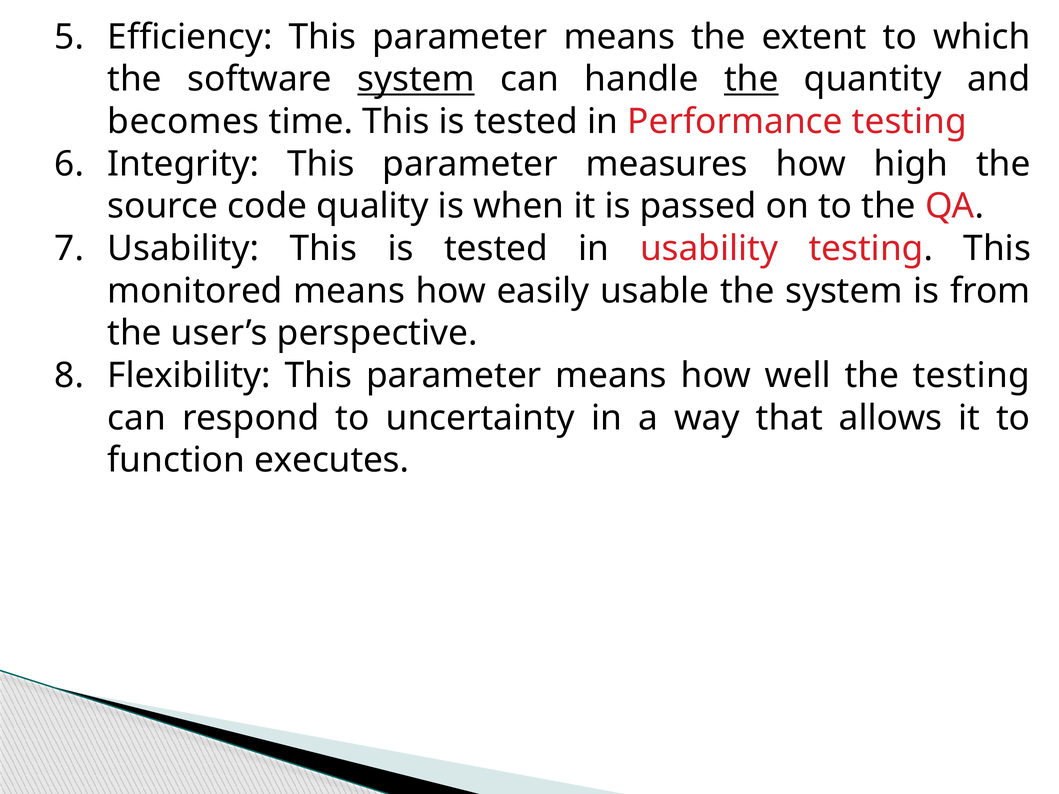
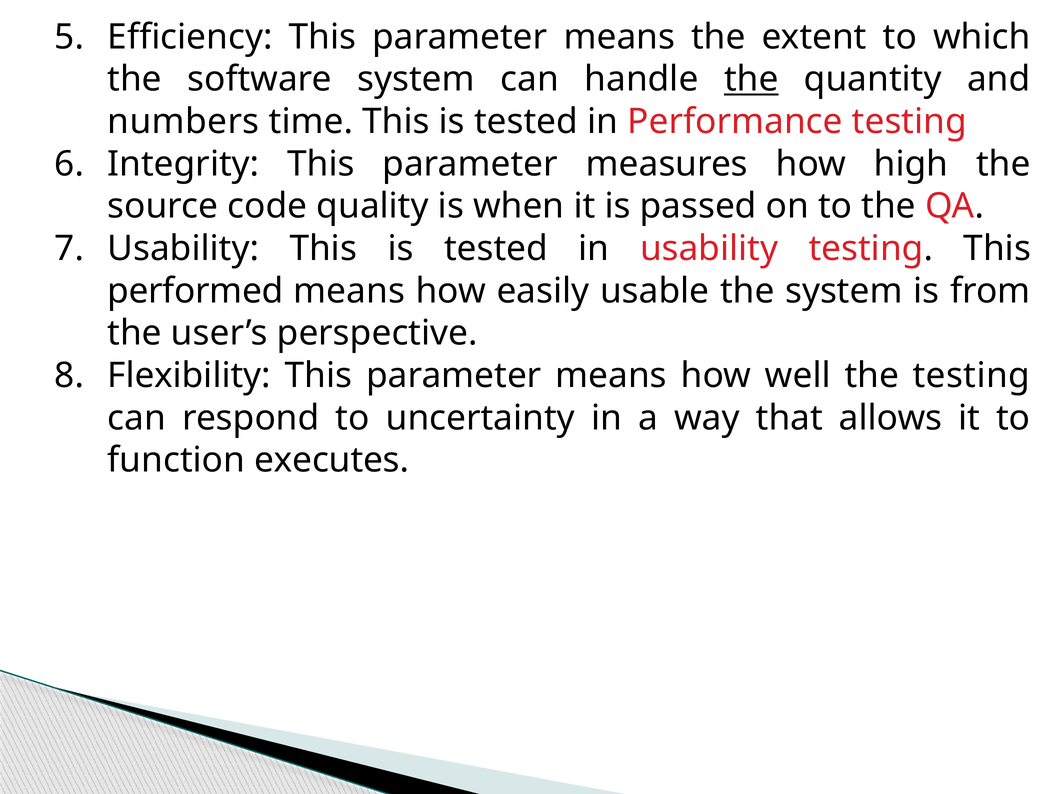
system underline: present -> none (416, 79)
becomes: becomes -> numbers (183, 122)
monitored: monitored -> performed (195, 291)
